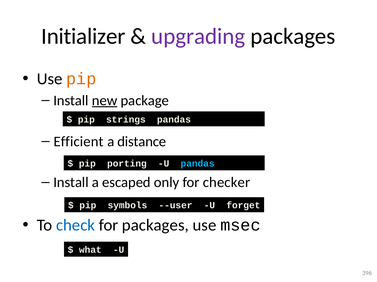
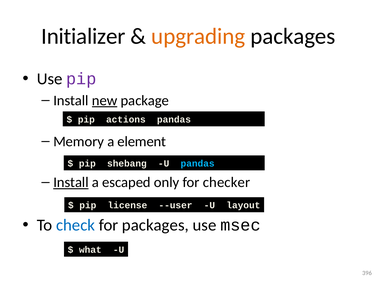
upgrading colour: purple -> orange (198, 36)
pip colour: orange -> purple (81, 79)
strings: strings -> actions (126, 120)
Efficient: Efficient -> Memory (79, 142)
distance: distance -> element (142, 142)
porting: porting -> shebang (127, 164)
Install underline: none -> present (71, 183)
symbols: symbols -> license (127, 206)
forget: forget -> layout (243, 206)
